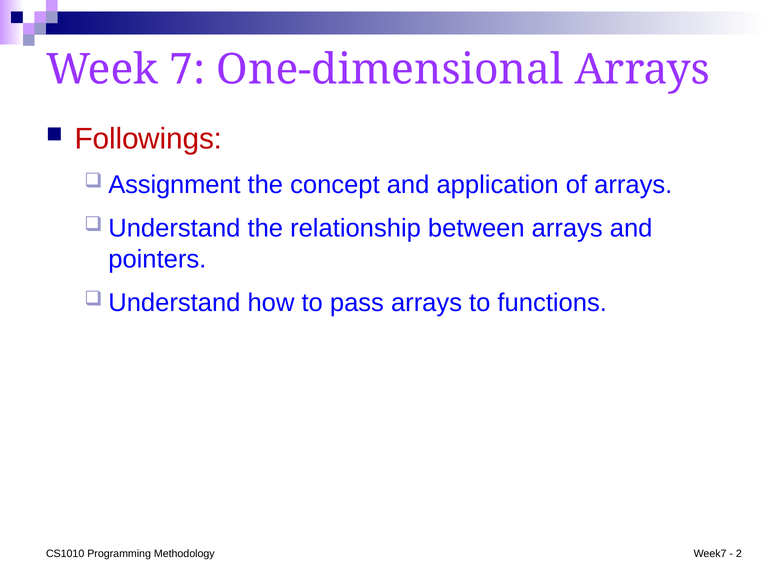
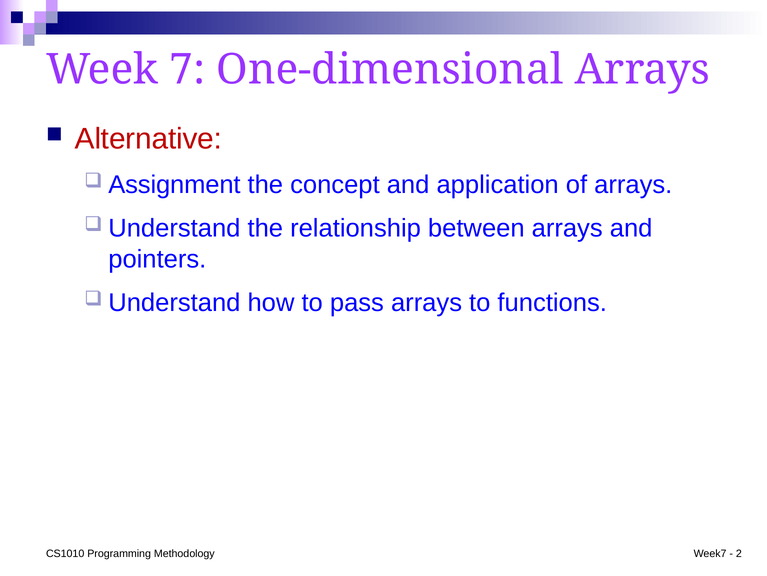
Followings: Followings -> Alternative (148, 139)
